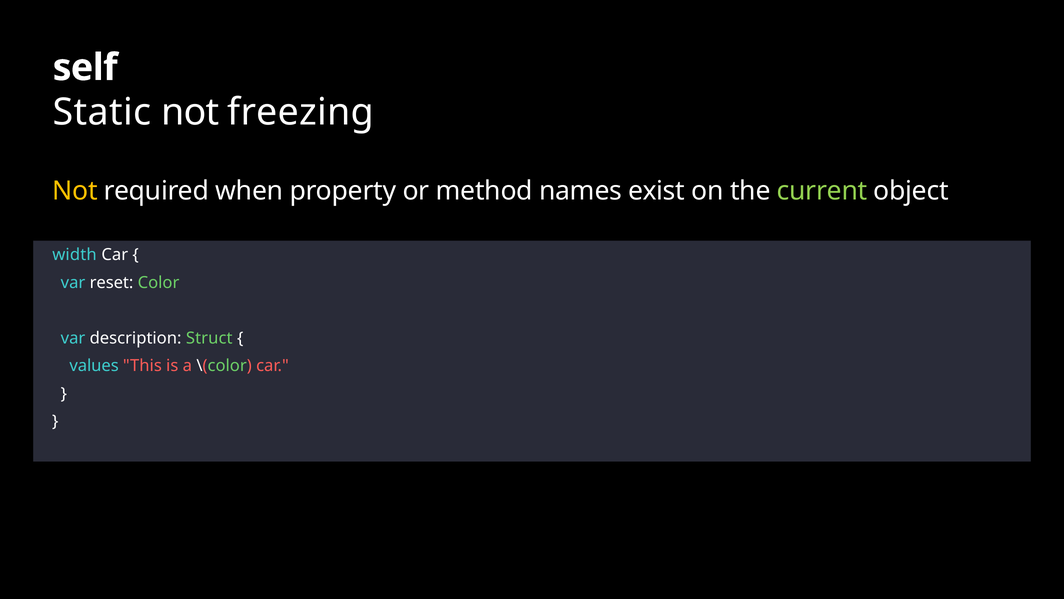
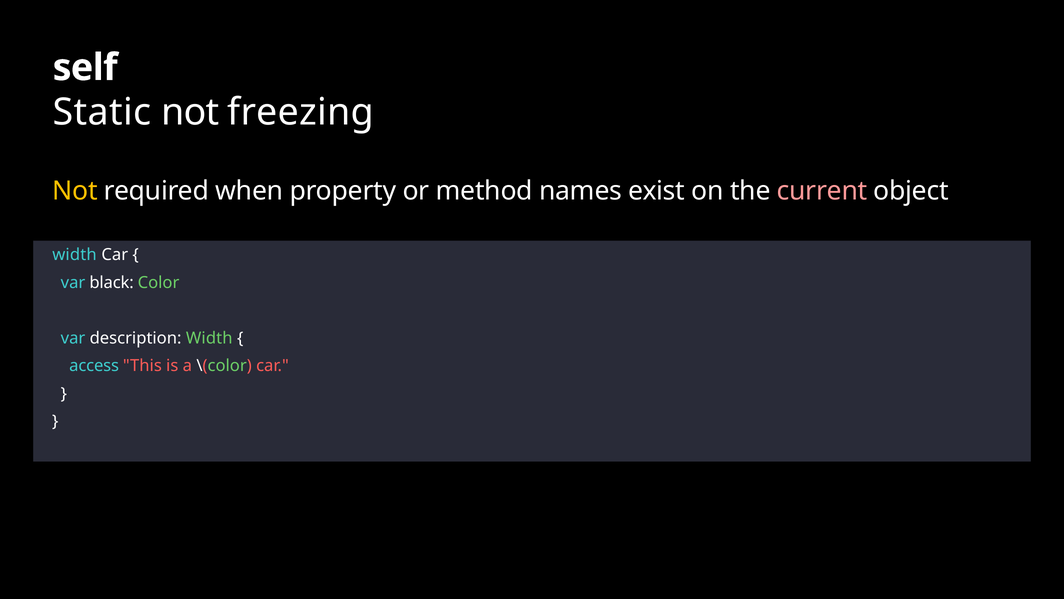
current colour: light green -> pink (822, 191)
reset: reset -> black (112, 282)
description Struct: Struct -> Width (209, 338)
values: values -> access (94, 366)
